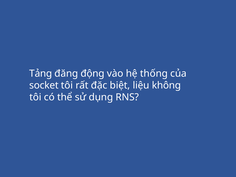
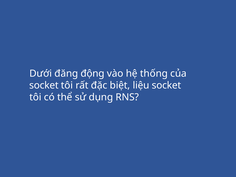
Tảng: Tảng -> Dưới (41, 74)
liệu không: không -> socket (166, 85)
